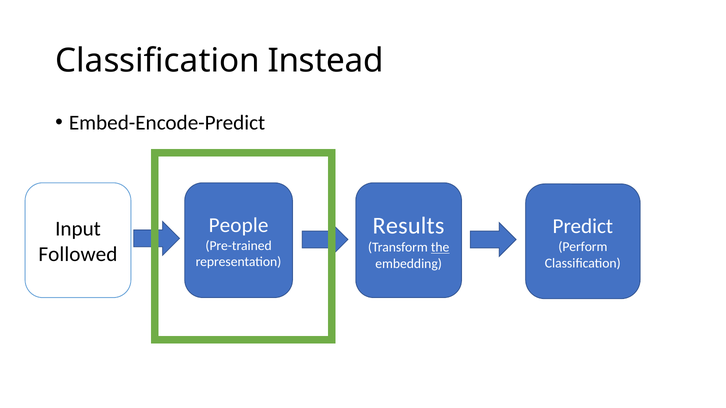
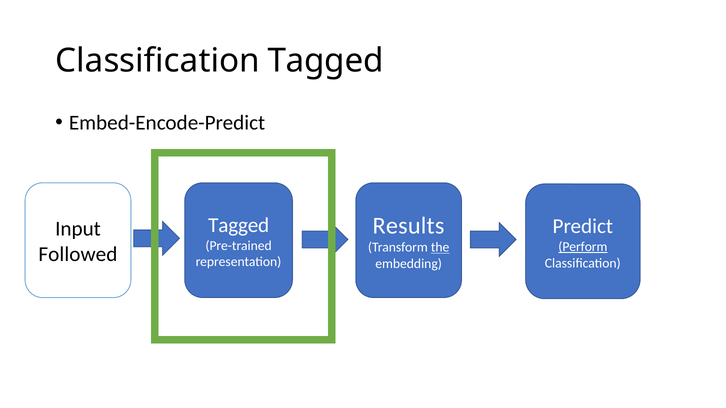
Classification Instead: Instead -> Tagged (326, 61)
People: People -> Tagged (239, 226)
Perform underline: none -> present (583, 247)
